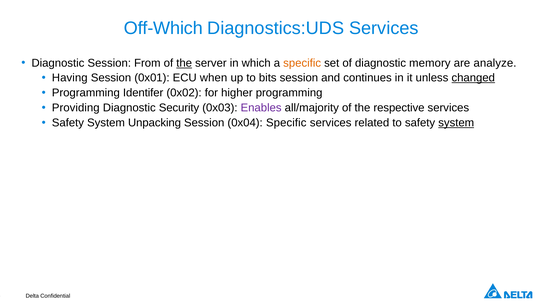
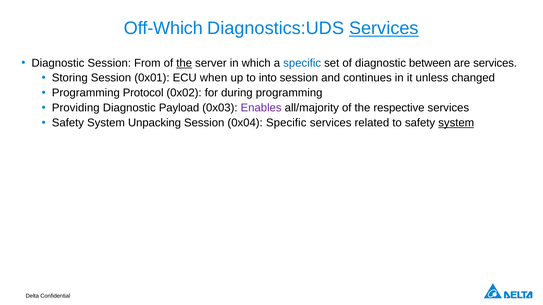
Services underline: none -> present (384, 28)
specific colour: orange -> blue (302, 63)
memory: memory -> between (430, 63)
are analyze: analyze -> services (495, 63)
Having: Having -> Storing (70, 78)
bits: bits -> into (268, 78)
changed underline: present -> none (473, 78)
Identifer: Identifer -> Protocol (143, 93)
higher: higher -> during (237, 93)
Security: Security -> Payload (179, 108)
